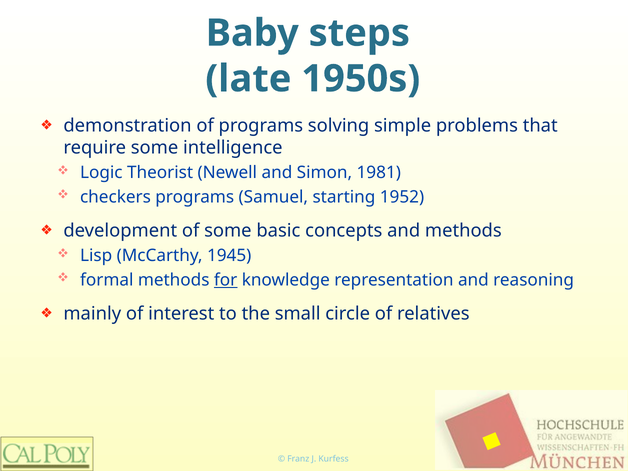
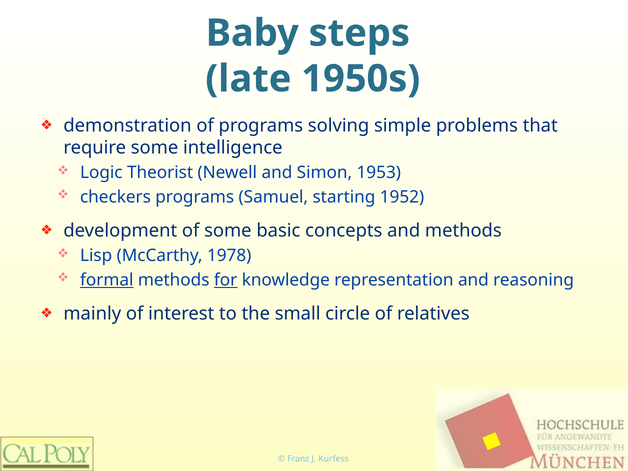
1981: 1981 -> 1953 (379, 173)
1945: 1945 -> 1978 (229, 256)
formal underline: none -> present (107, 280)
